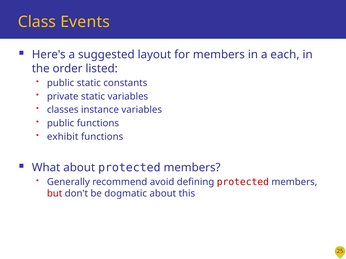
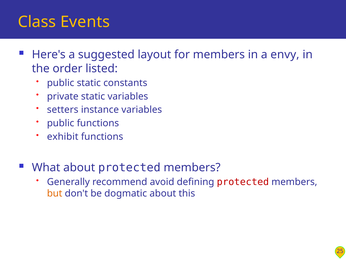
each: each -> envy (285, 55)
classes: classes -> setters (63, 110)
but colour: red -> orange (55, 194)
